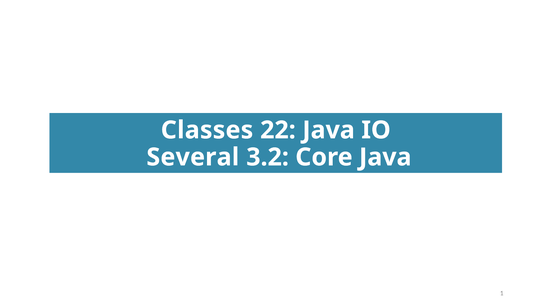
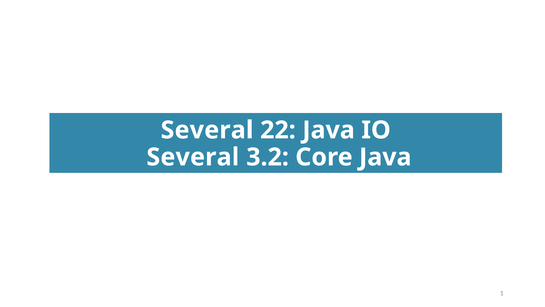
Classes: Classes -> Several (207, 130)
